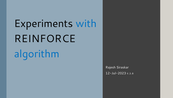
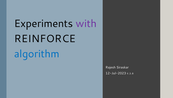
with colour: blue -> purple (86, 23)
